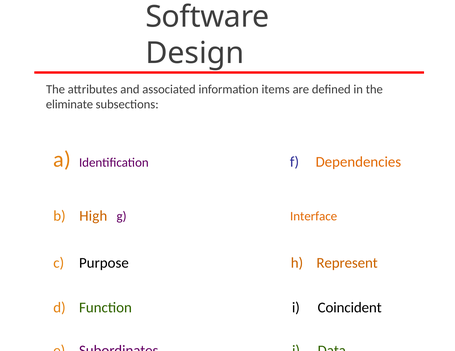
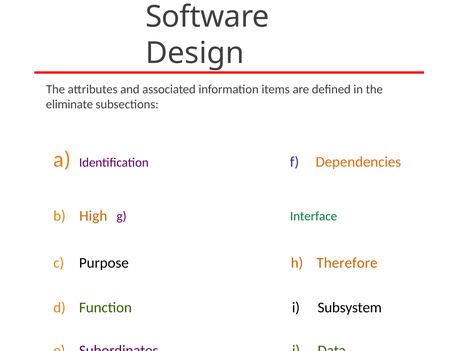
Interface colour: orange -> green (314, 217)
Represent: Represent -> Therefore (347, 263)
Coincident: Coincident -> Subsystem (350, 308)
